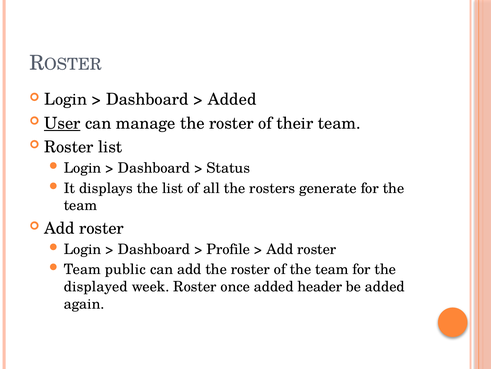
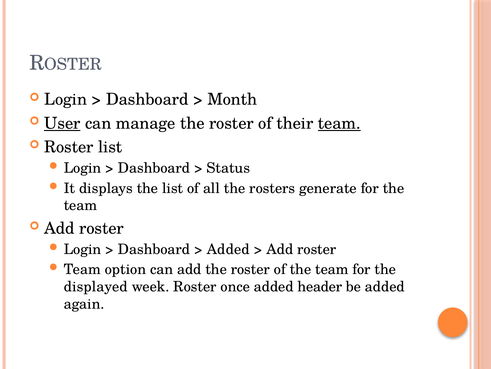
Added: Added -> Month (232, 99)
team underline: none -> present (339, 123)
Profile: Profile -> Added (228, 249)
public: public -> option (125, 269)
